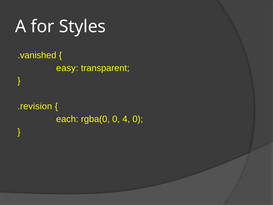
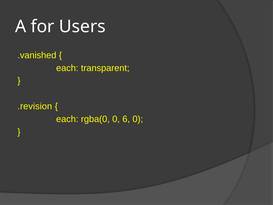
Styles: Styles -> Users (82, 26)
easy: easy -> each (67, 68)
4: 4 -> 6 (126, 119)
